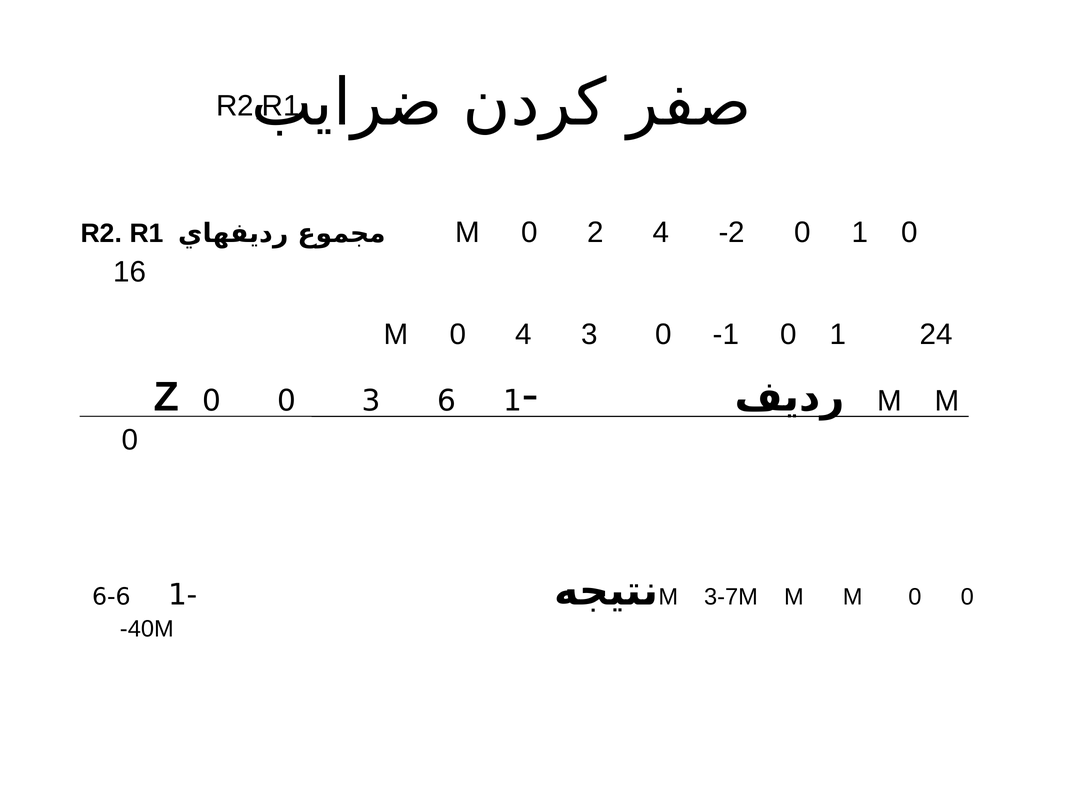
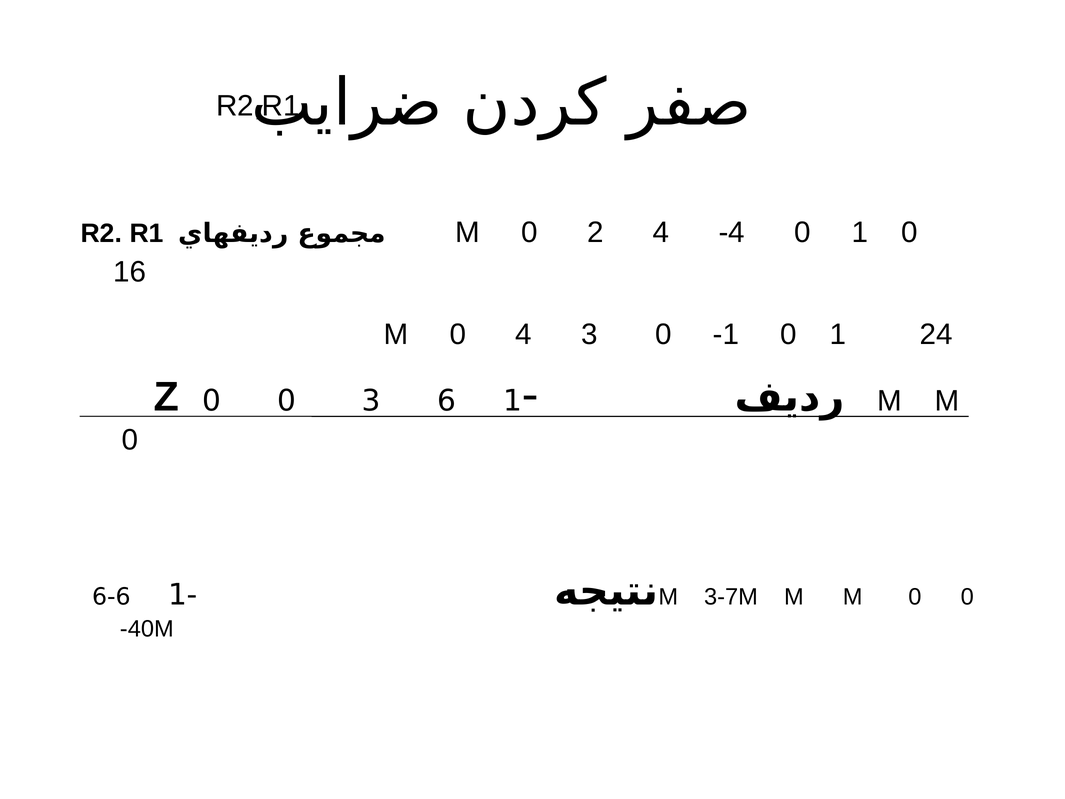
-2: -2 -> -4 (732, 233)
